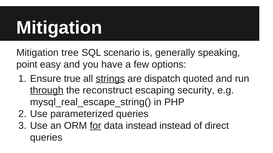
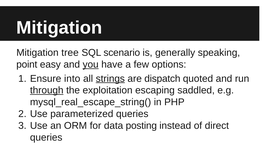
you underline: none -> present (91, 65)
true: true -> into (72, 79)
reconstruct: reconstruct -> exploitation (108, 91)
security: security -> saddled (196, 91)
for underline: present -> none (96, 126)
data instead: instead -> posting (141, 126)
